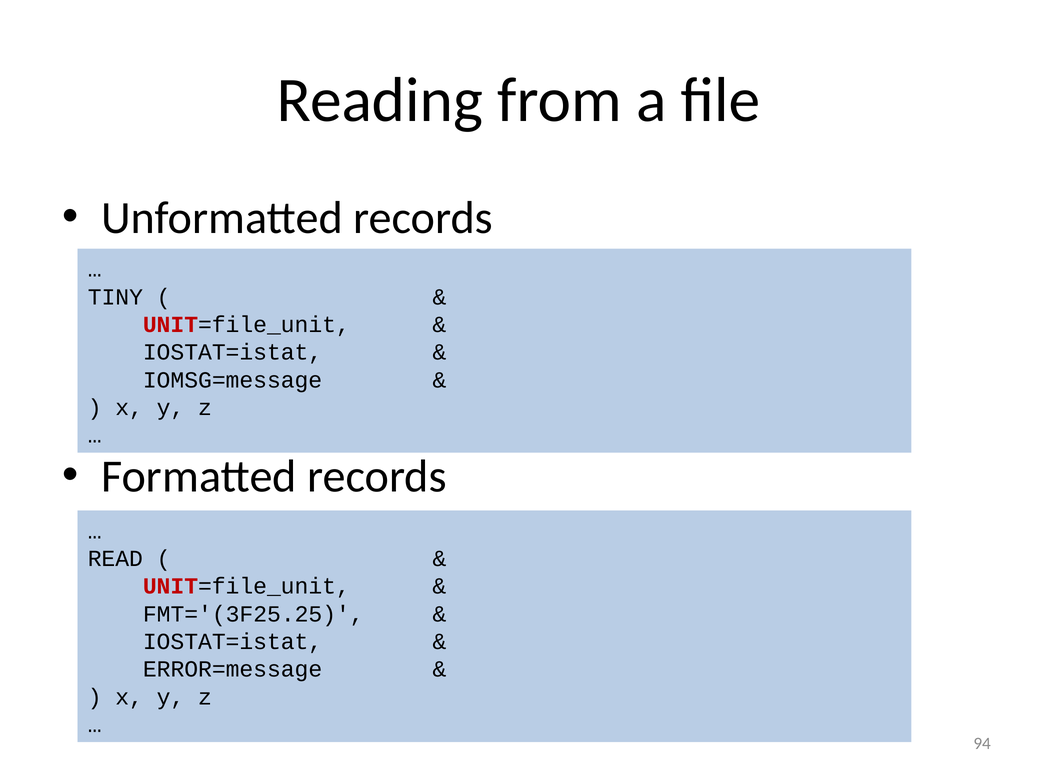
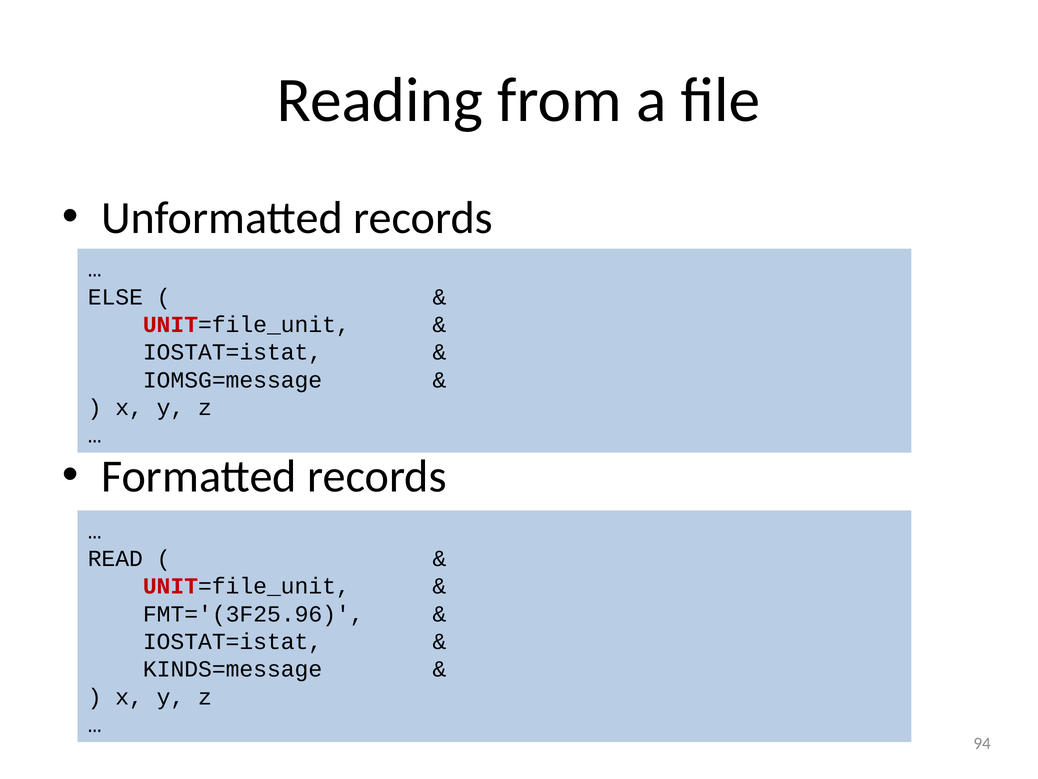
TINY: TINY -> ELSE (115, 297)
FMT='(3F25.25: FMT='(3F25.25 -> FMT='(3F25.96 (253, 614)
ERROR=message: ERROR=message -> KINDS=message (233, 669)
